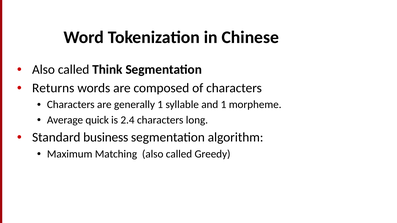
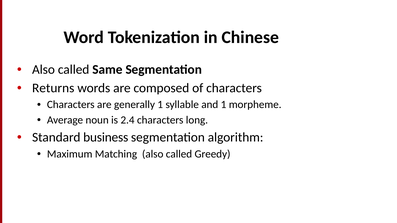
Think: Think -> Same (107, 70)
quick: quick -> noun (97, 120)
